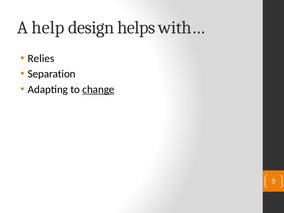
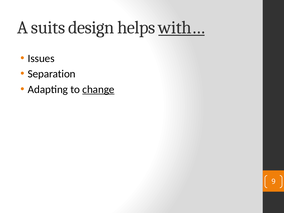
help: help -> suits (48, 28)
with… underline: none -> present (182, 28)
Relies: Relies -> Issues (41, 58)
